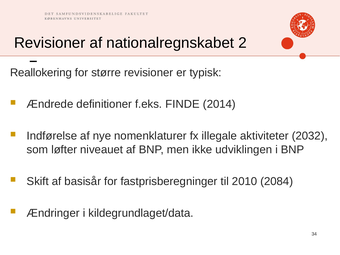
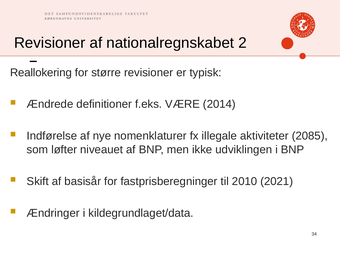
FINDE: FINDE -> VÆRE (183, 104)
2032: 2032 -> 2085 (310, 136)
2084: 2084 -> 2021 (277, 181)
